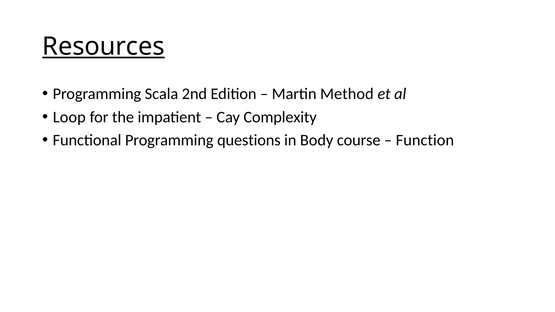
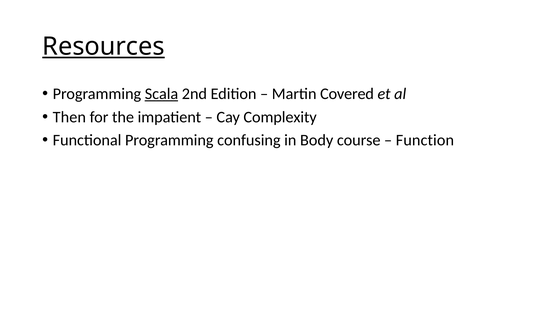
Scala underline: none -> present (162, 94)
Method: Method -> Covered (347, 94)
Loop: Loop -> Then (69, 117)
questions: questions -> confusing (249, 140)
